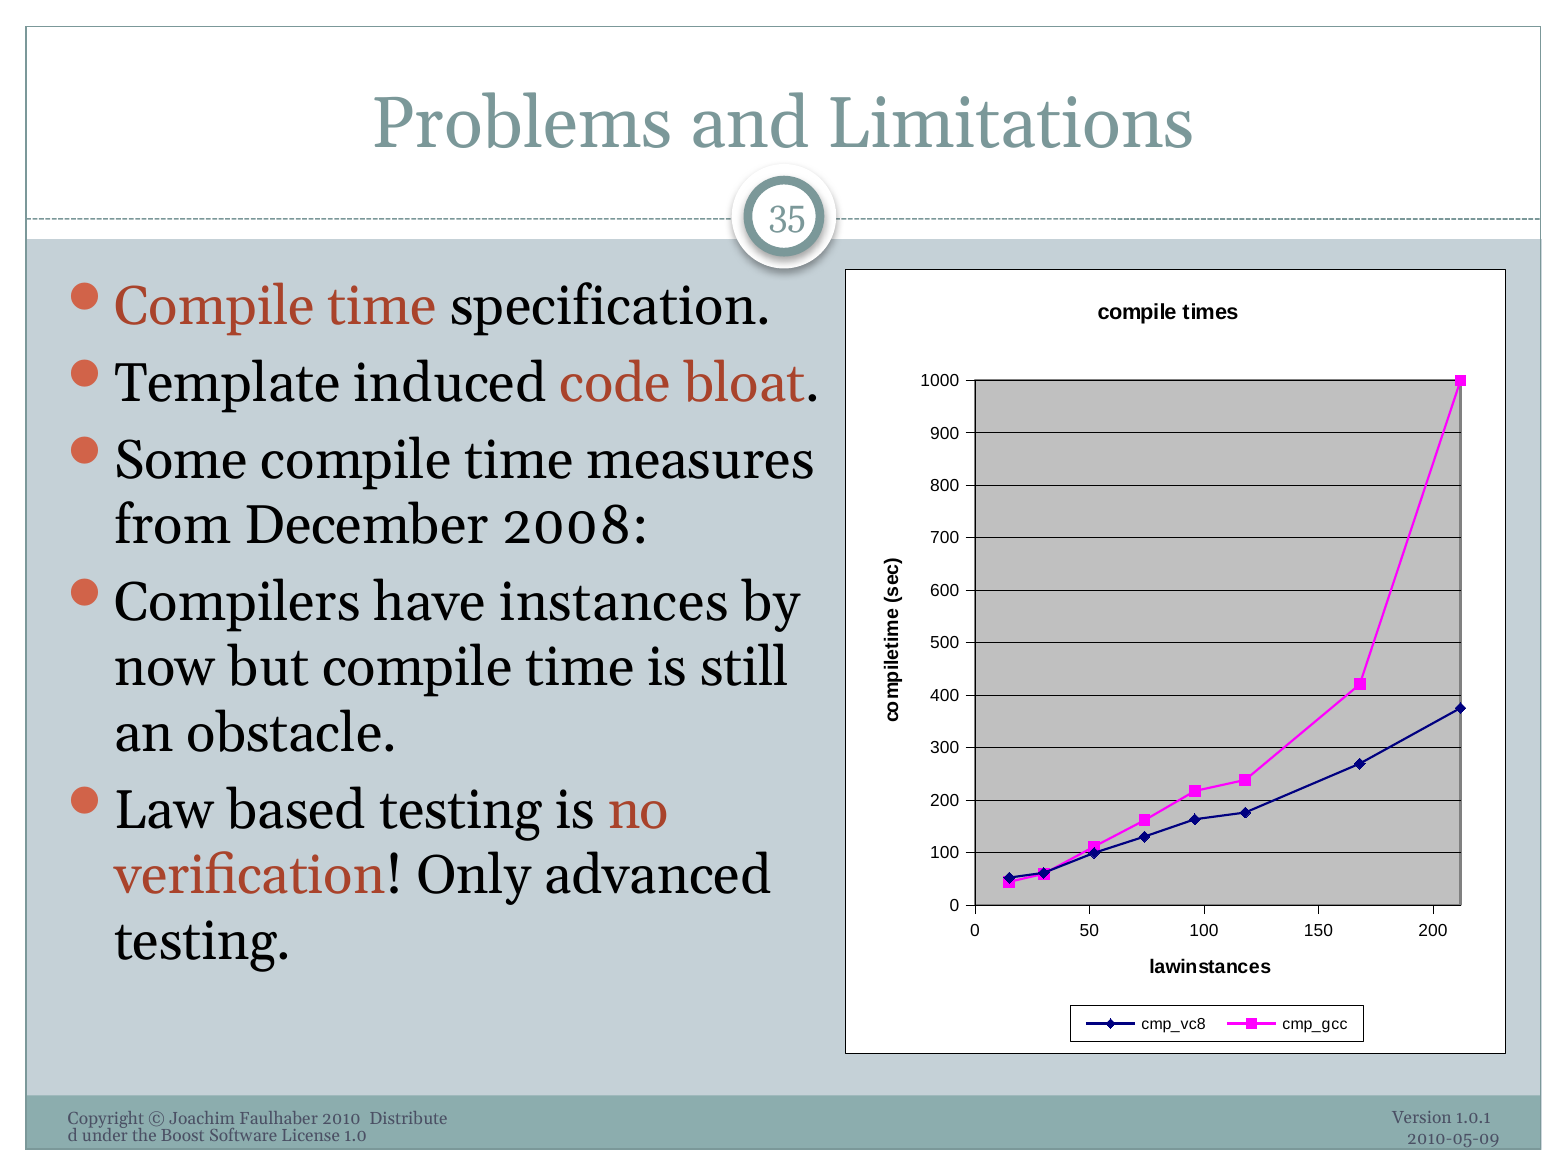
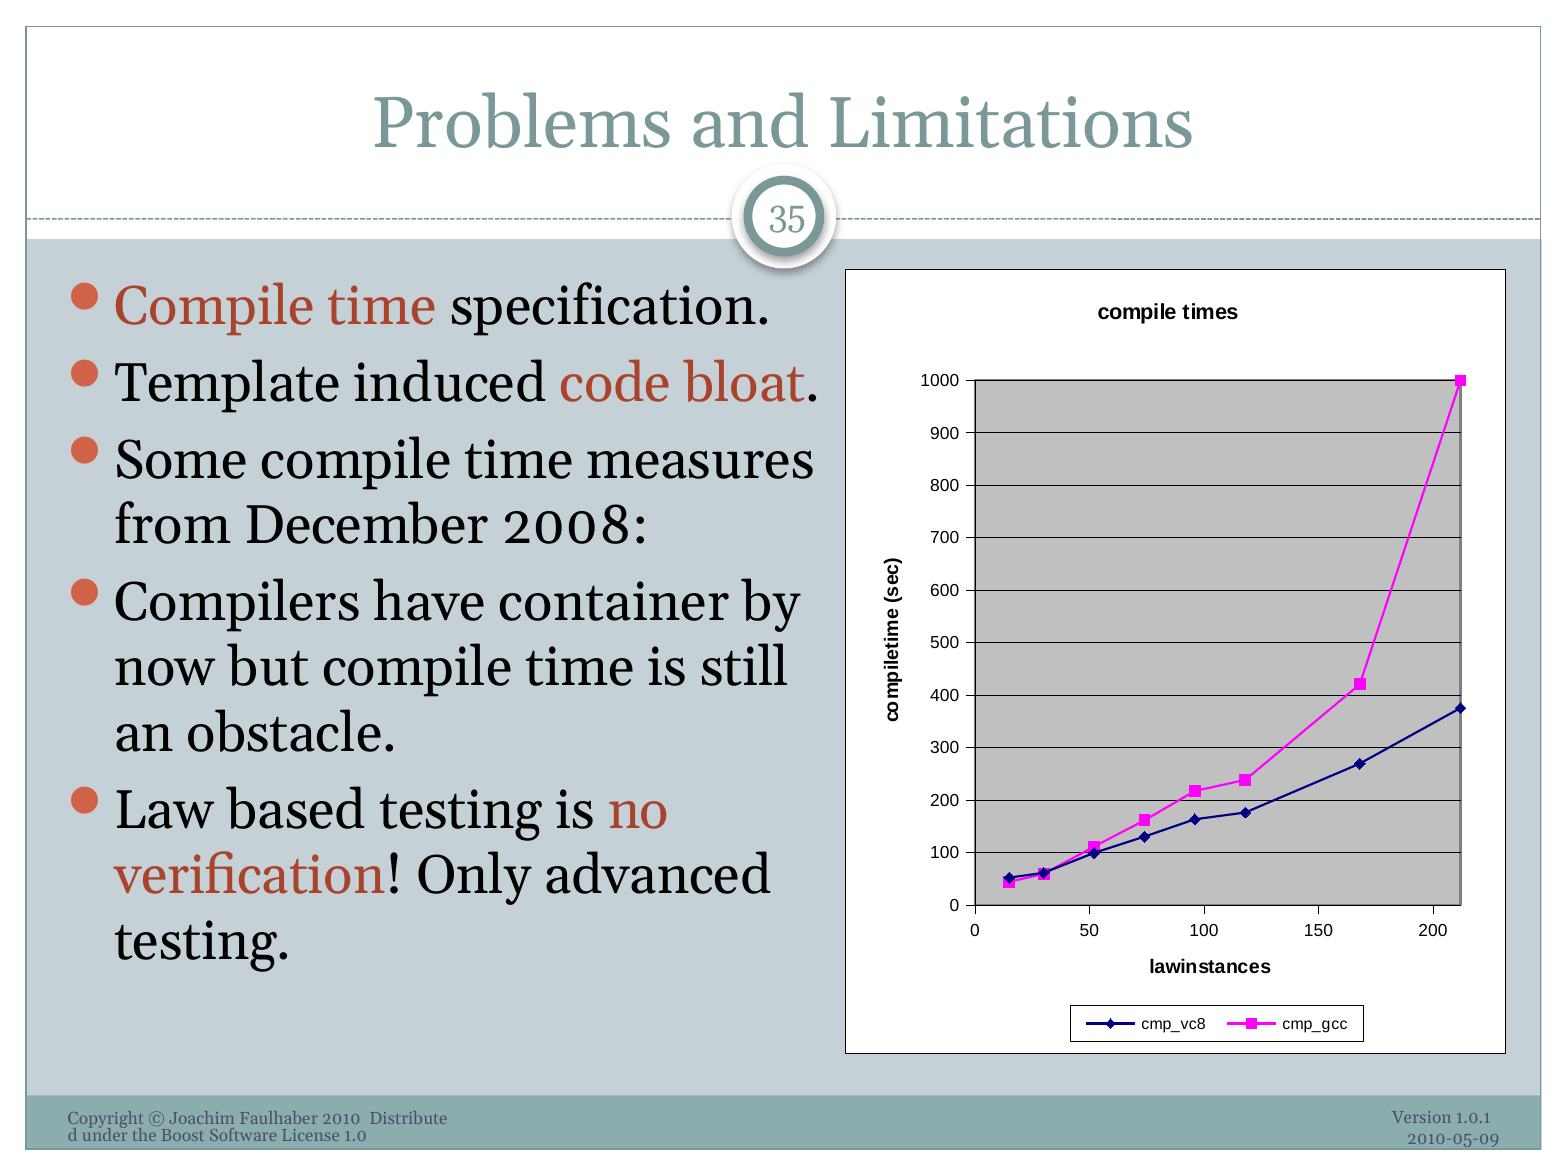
instances: instances -> container (614, 603)
